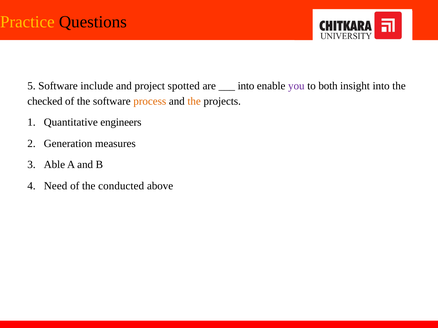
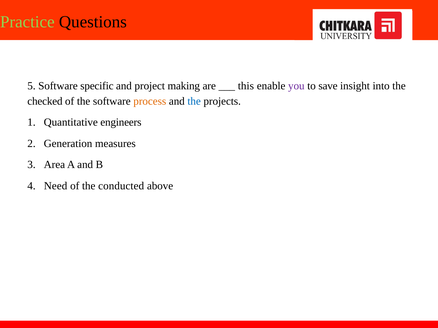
Practice colour: yellow -> light green (27, 22)
include: include -> specific (97, 86)
spotted: spotted -> making (184, 86)
into: into -> this (246, 86)
both: both -> save (328, 86)
the colour: orange -> blue (194, 101)
Able: Able -> Area (54, 165)
